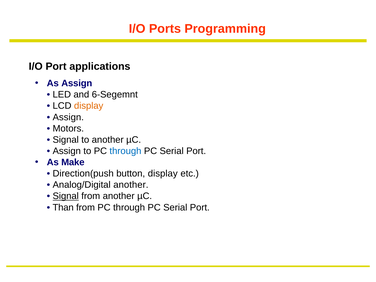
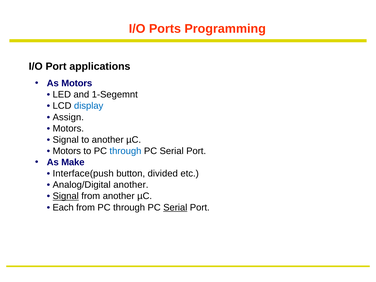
As Assign: Assign -> Motors (77, 83)
6-Segemnt: 6-Segemnt -> 1-Segemnt (115, 95)
display colour: orange -> blue (89, 106)
Assign: Assign -> Motors (67, 151)
Direction(push: Direction(push -> Interface(push (83, 174)
button display: display -> divided (163, 174)
Than: Than -> Each (63, 207)
Serial underline: none -> present (175, 207)
